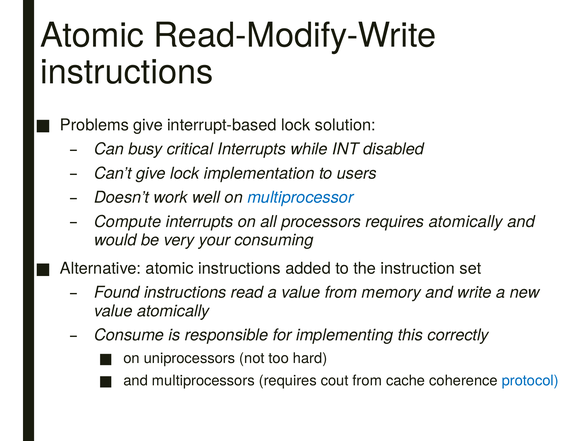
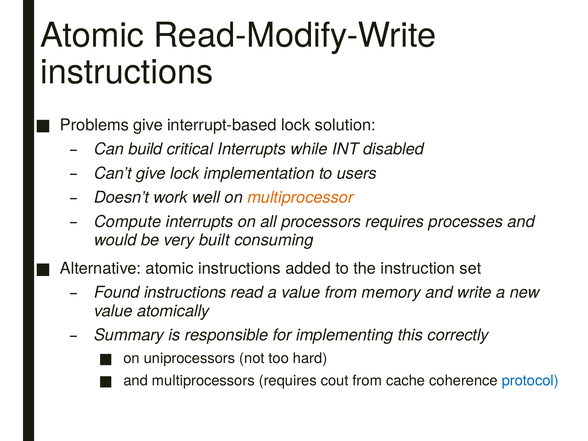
busy: busy -> build (145, 149)
multiprocessor colour: blue -> orange (300, 198)
requires atomically: atomically -> processes (466, 222)
your: your -> built (214, 240)
Consume: Consume -> Summary (129, 335)
